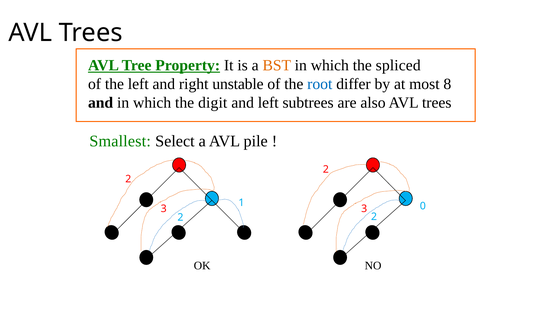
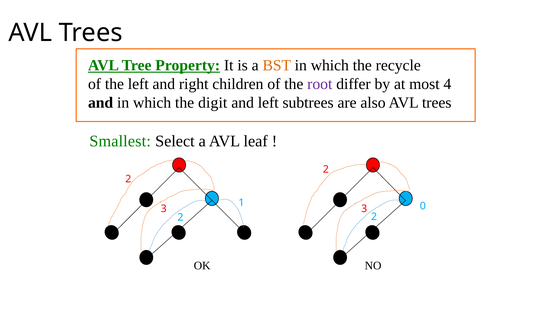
spliced: spliced -> recycle (398, 65)
unstable: unstable -> children (238, 84)
root colour: blue -> purple (320, 84)
8: 8 -> 4 (447, 84)
pile: pile -> leaf (256, 141)
